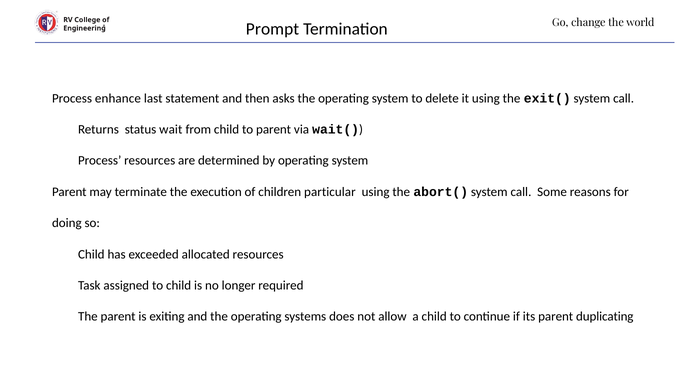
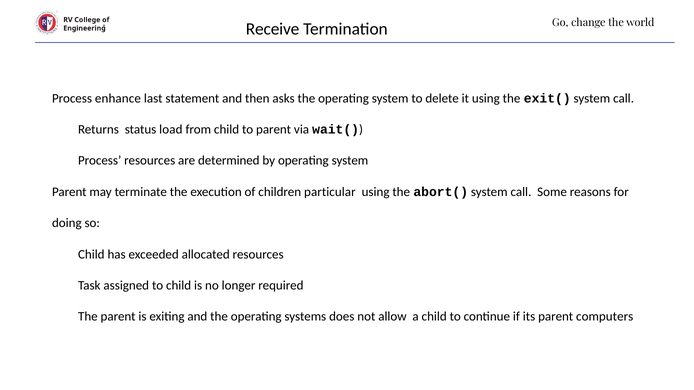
Prompt: Prompt -> Receive (273, 29)
wait: wait -> load (171, 130)
duplicating: duplicating -> computers (605, 317)
